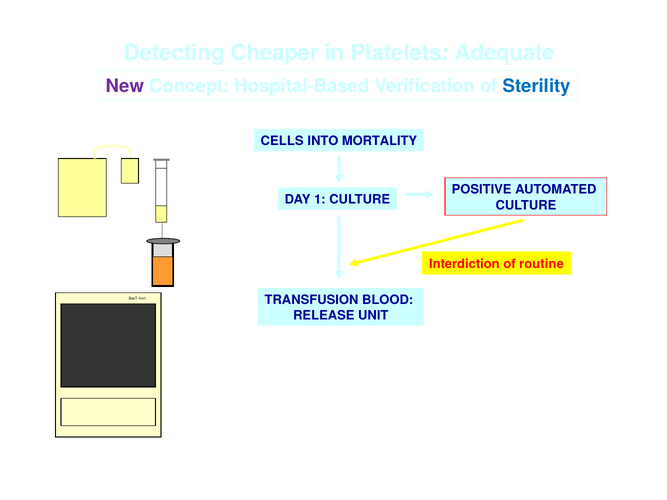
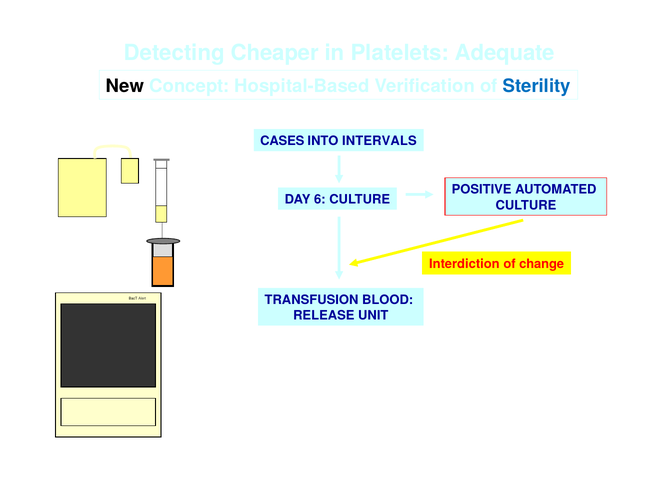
New colour: purple -> black (125, 86)
CELLS: CELLS -> CASES (282, 141)
MORTALITY: MORTALITY -> INTERVALS (379, 141)
1: 1 -> 6 (320, 200)
routine: routine -> change (542, 264)
